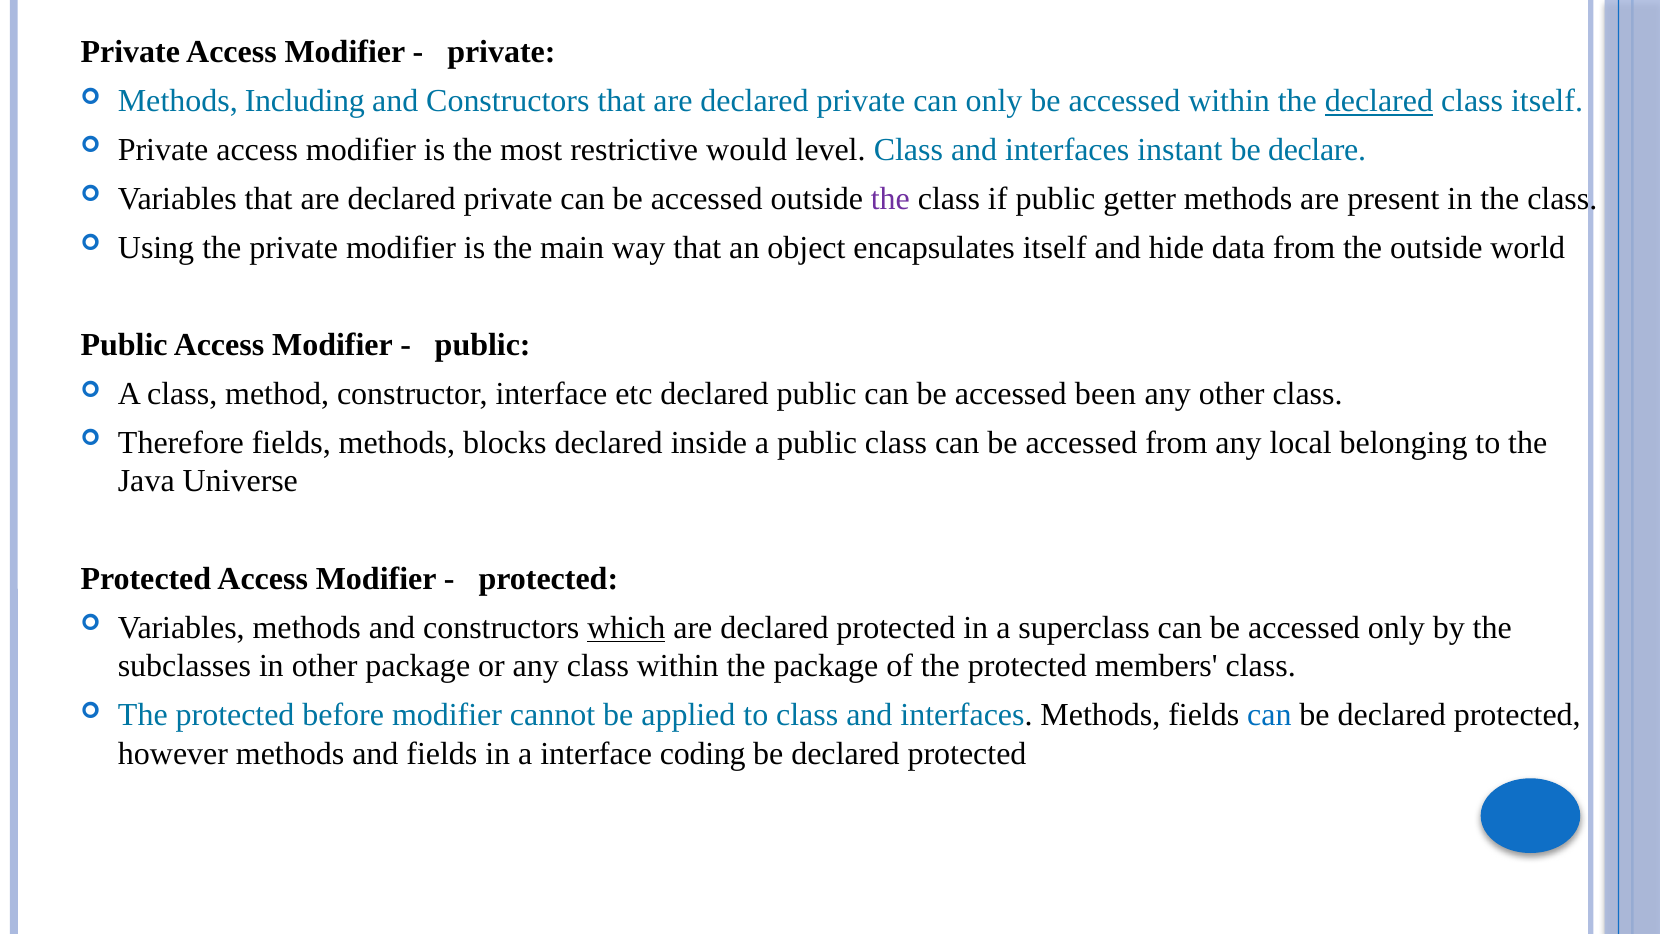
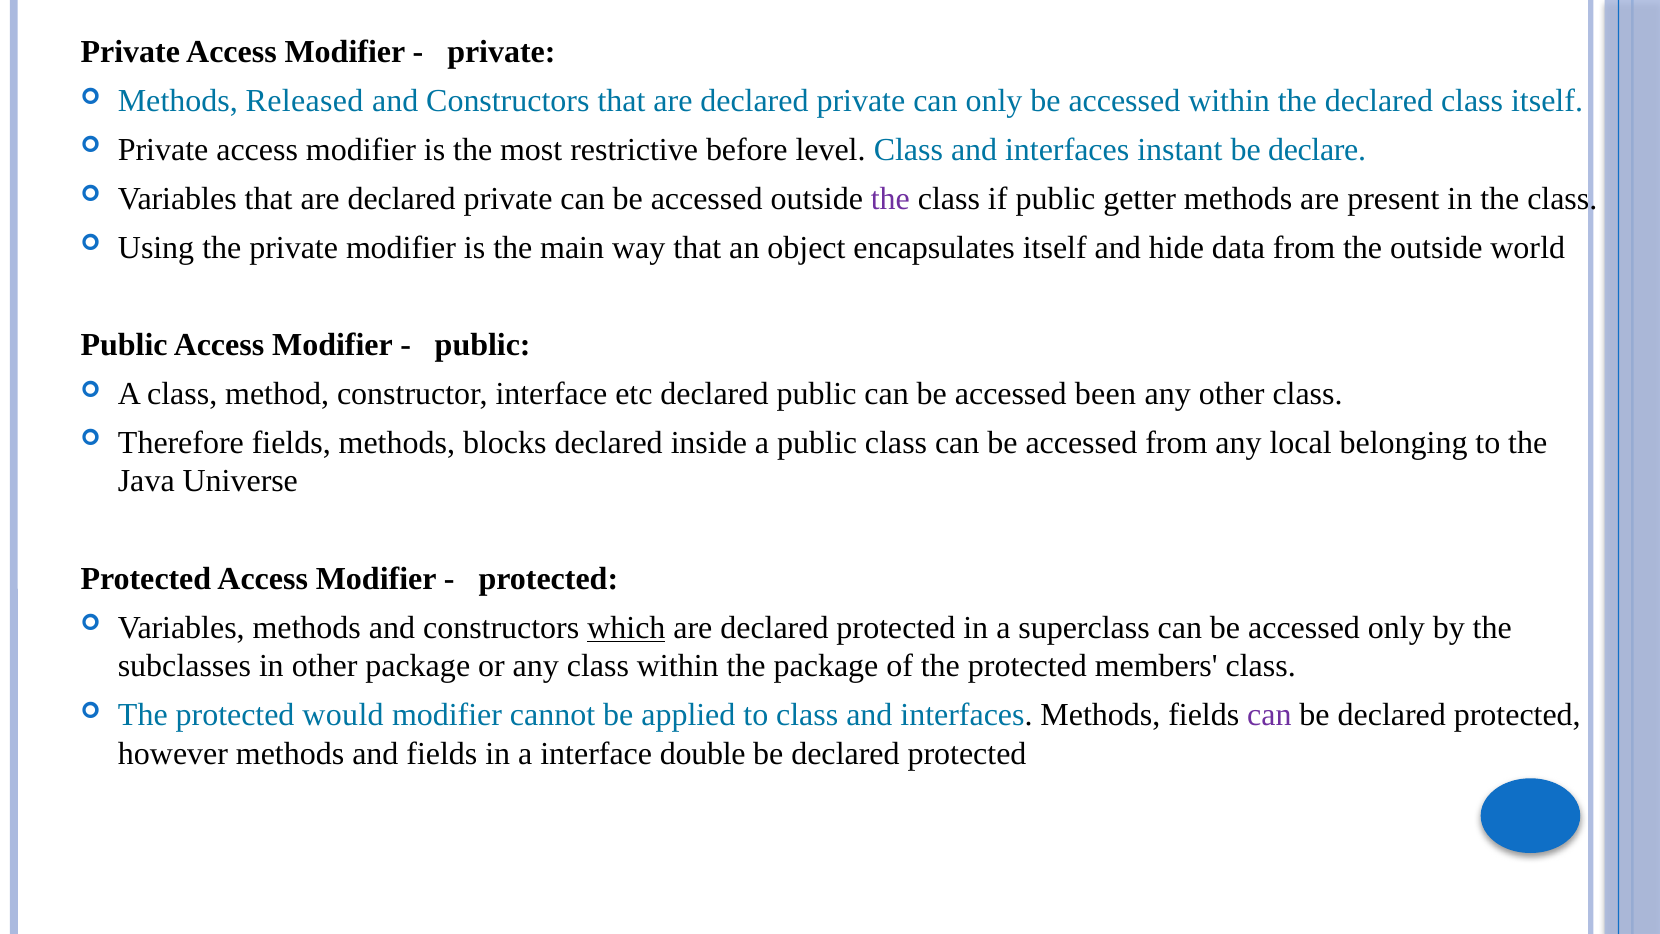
Including: Including -> Released (305, 101)
declared underline: present -> none (1379, 101)
would: would -> before (747, 150)
before: before -> would (343, 715)
can colour: blue -> purple (1269, 715)
coding: coding -> double (703, 753)
